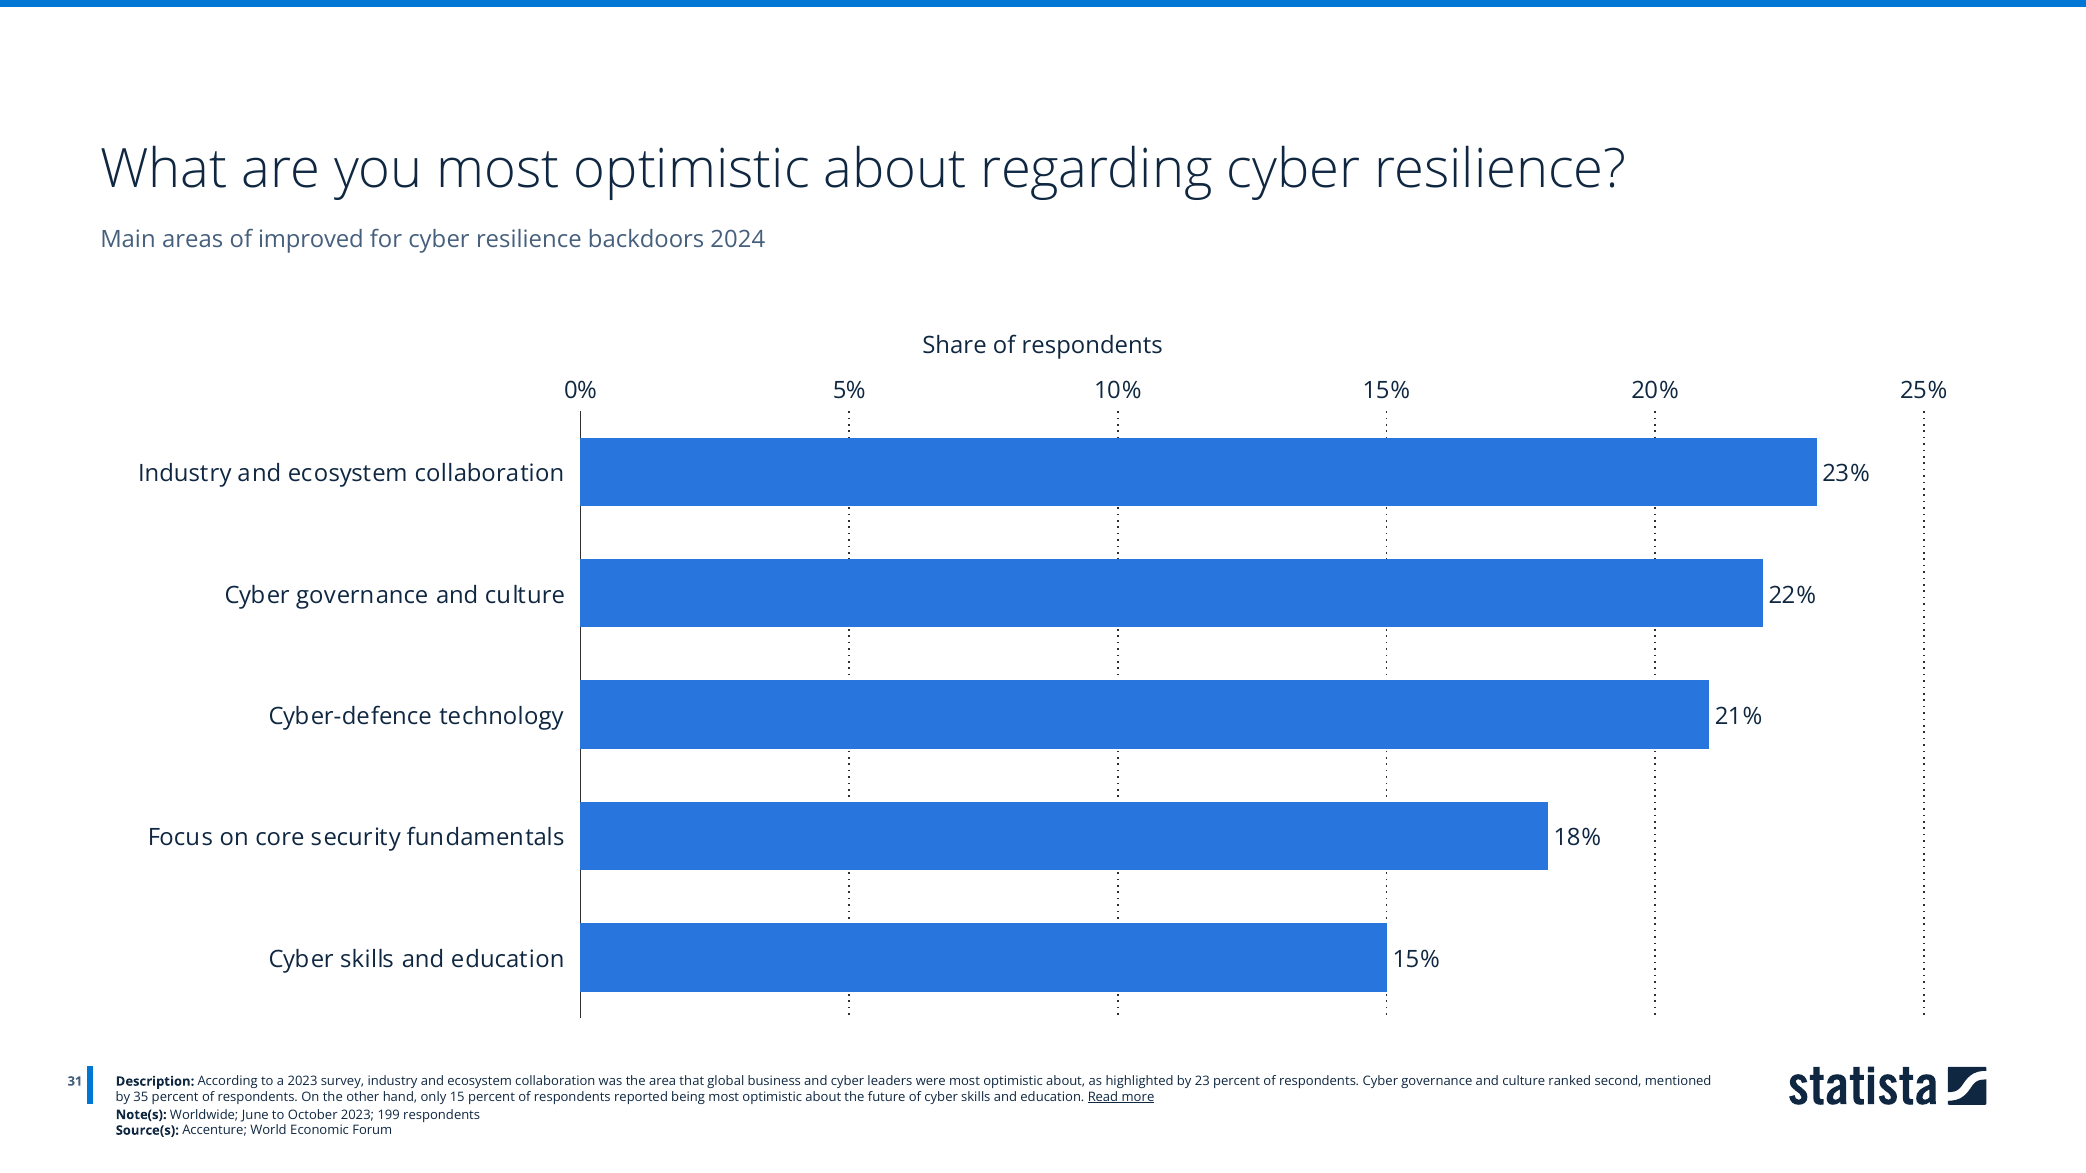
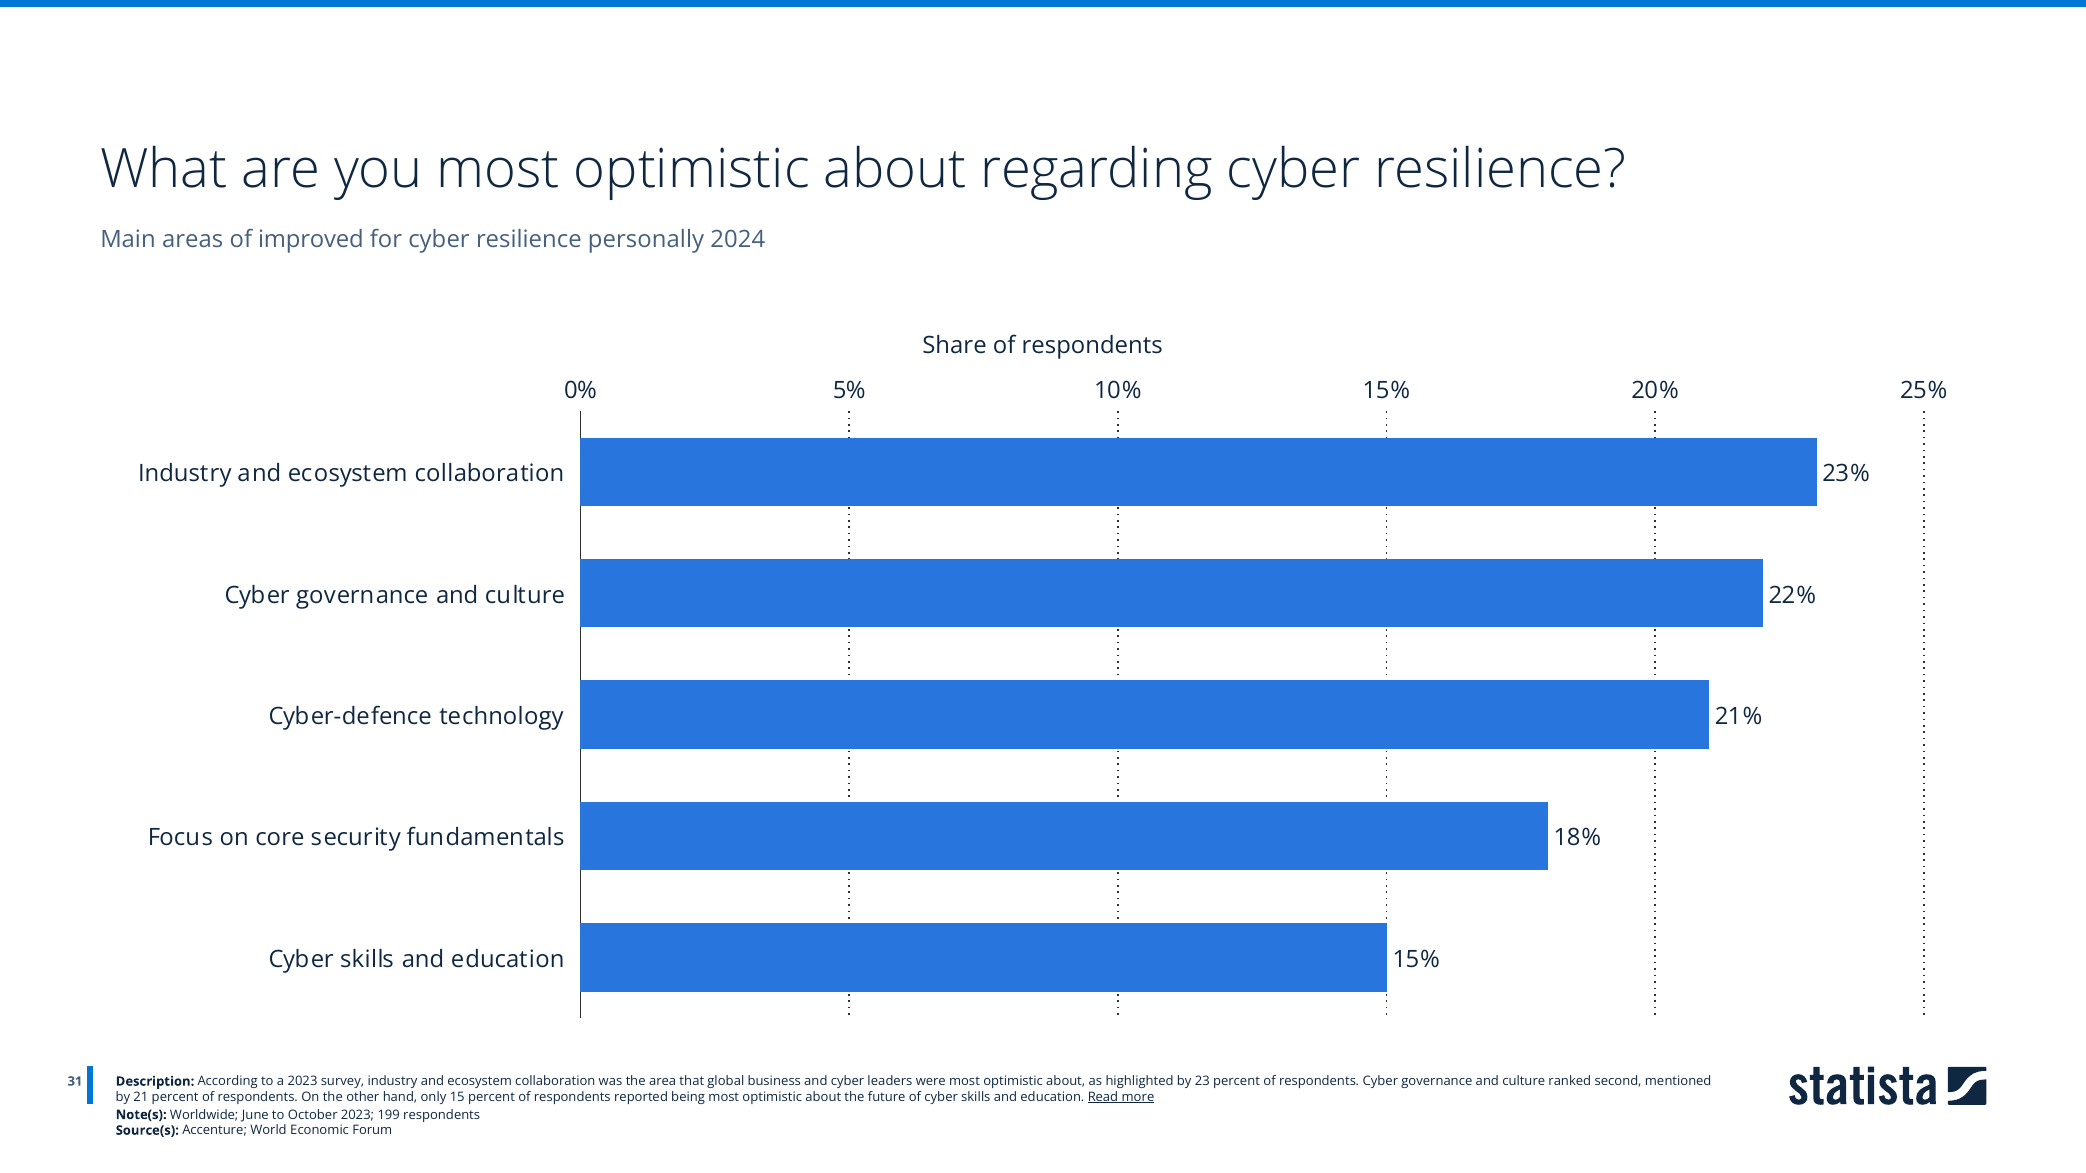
backdoors: backdoors -> personally (646, 240)
35: 35 -> 21 (141, 1097)
